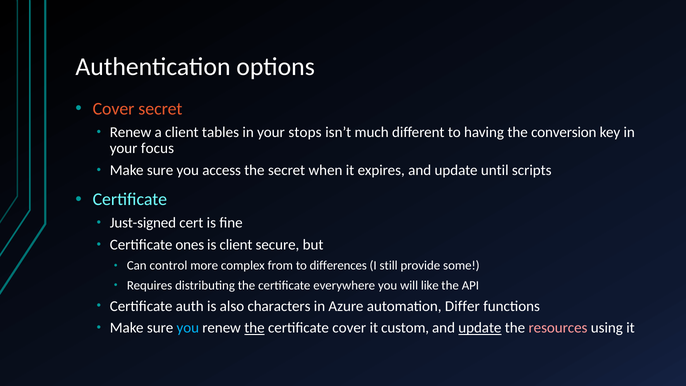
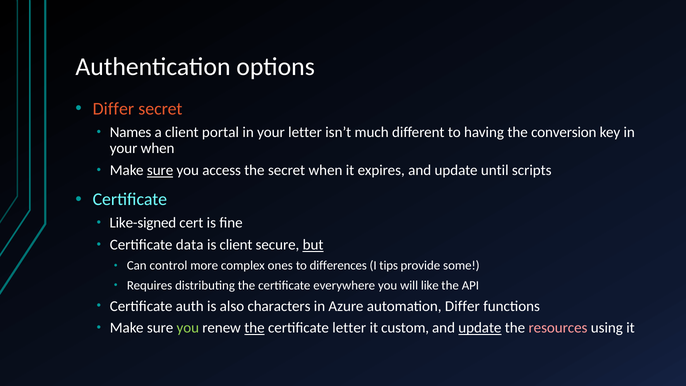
Cover: Cover -> Differ (113, 109)
Renew: Renew -> Names (131, 132)
tables: tables -> portal (220, 132)
your stops: stops -> letter (305, 132)
your focus: focus -> when (158, 148)
sure underline: none -> present (160, 170)
Just-signed: Just-signed -> Like-signed (143, 223)
ones: ones -> data (190, 245)
but underline: none -> present (313, 245)
from: from -> ones (280, 266)
still: still -> tips (389, 266)
you colour: light blue -> light green (188, 328)
certificate cover: cover -> letter (349, 328)
